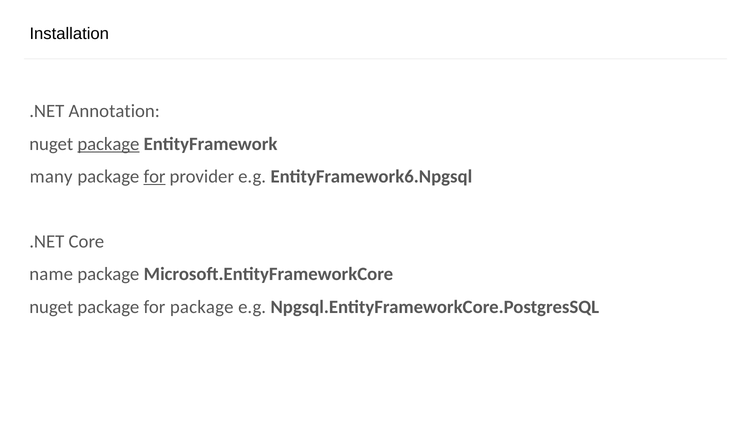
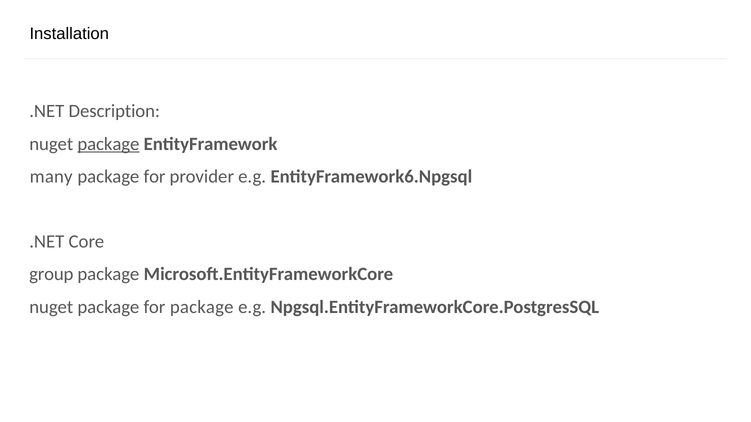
Annotation: Annotation -> Description (114, 111)
for underline: present -> none (155, 177)
name: name -> group (51, 275)
